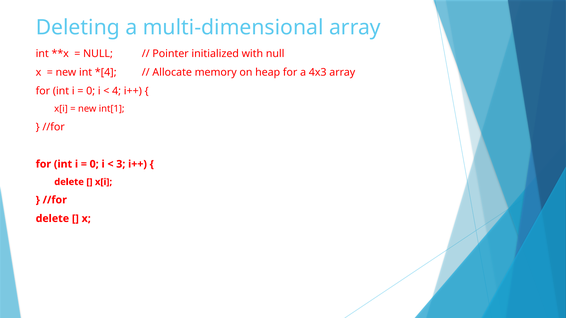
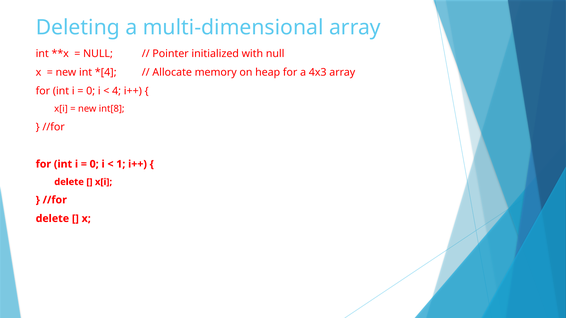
int[1: int[1 -> int[8 (112, 109)
3: 3 -> 1 (121, 164)
